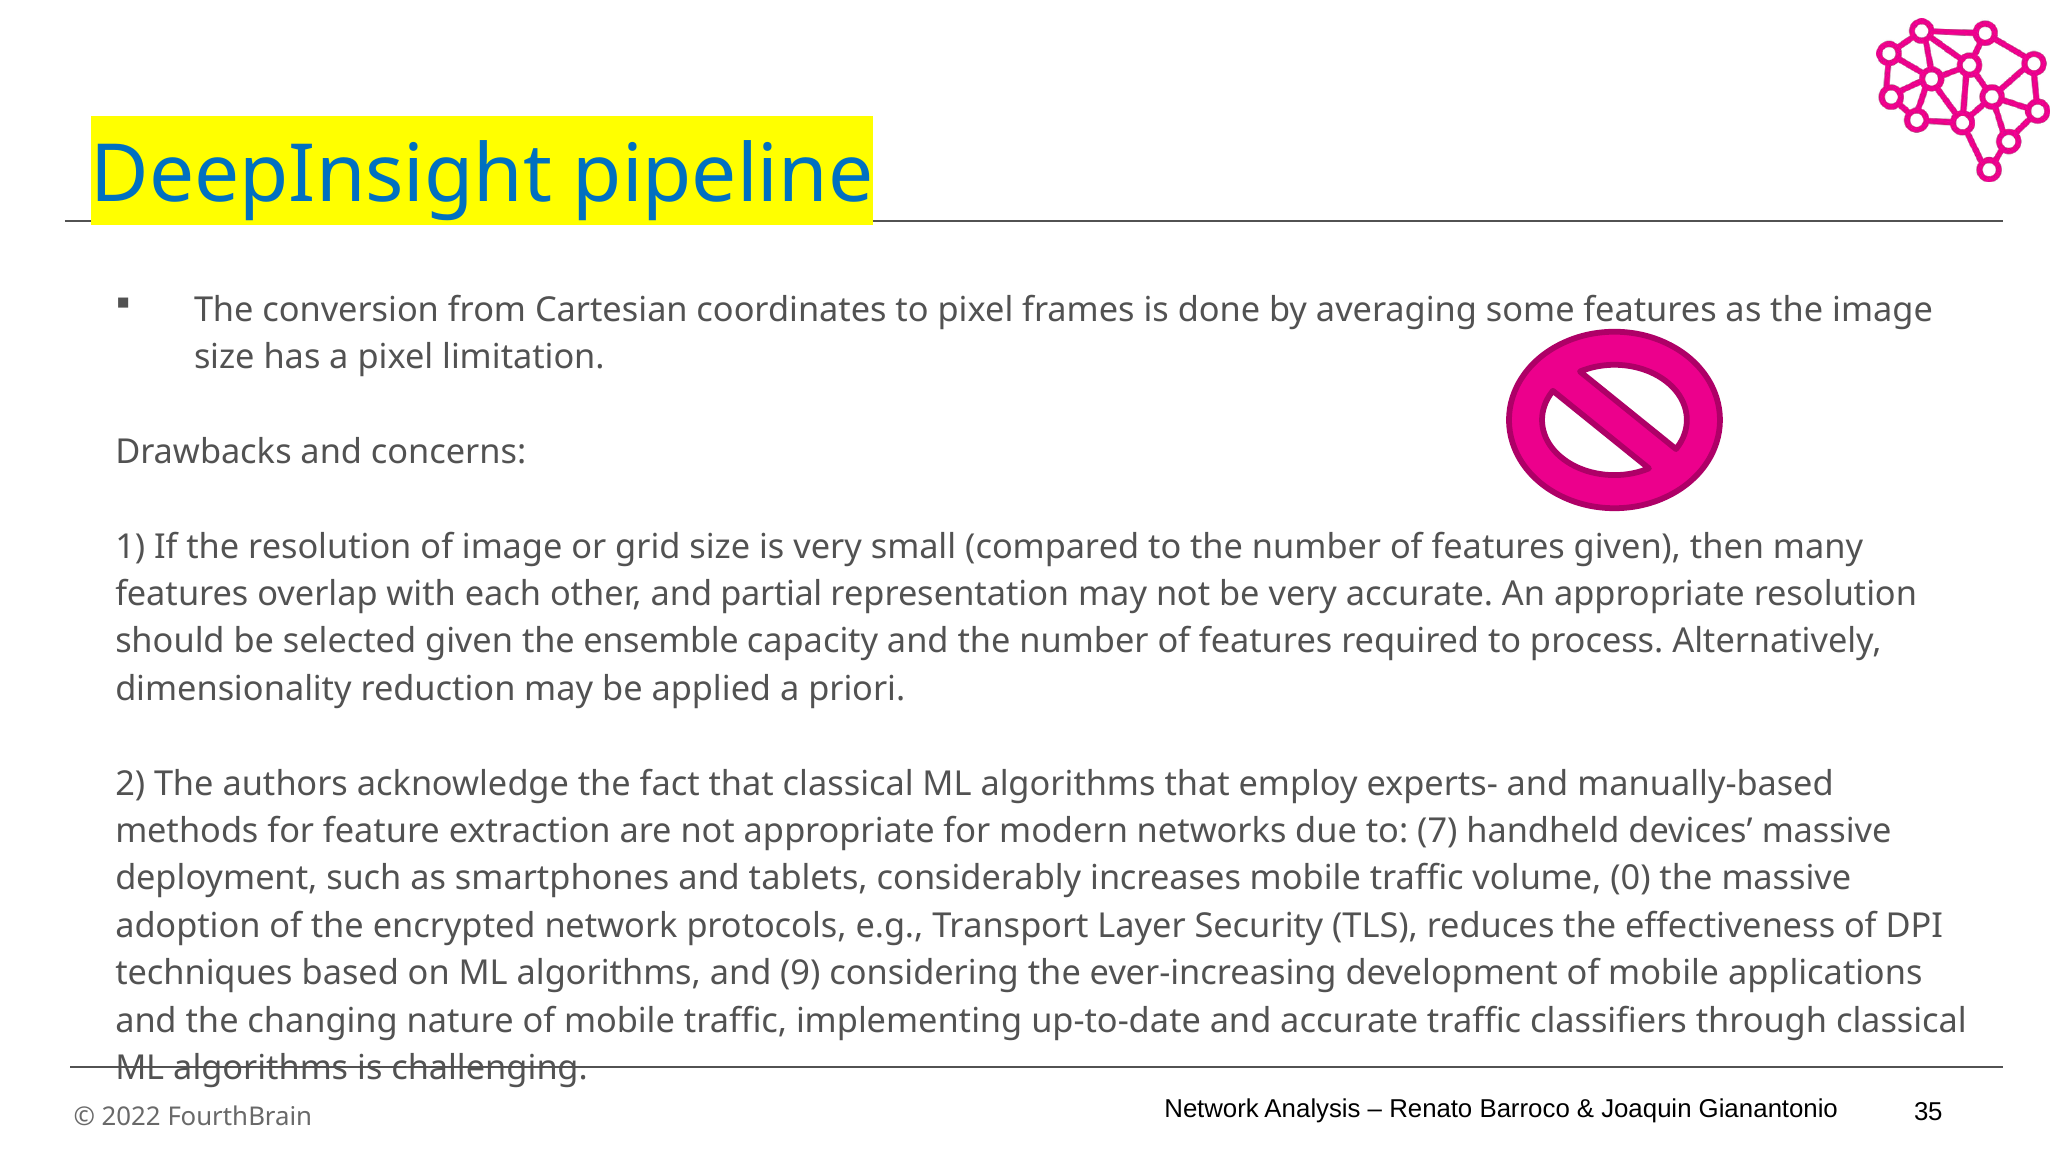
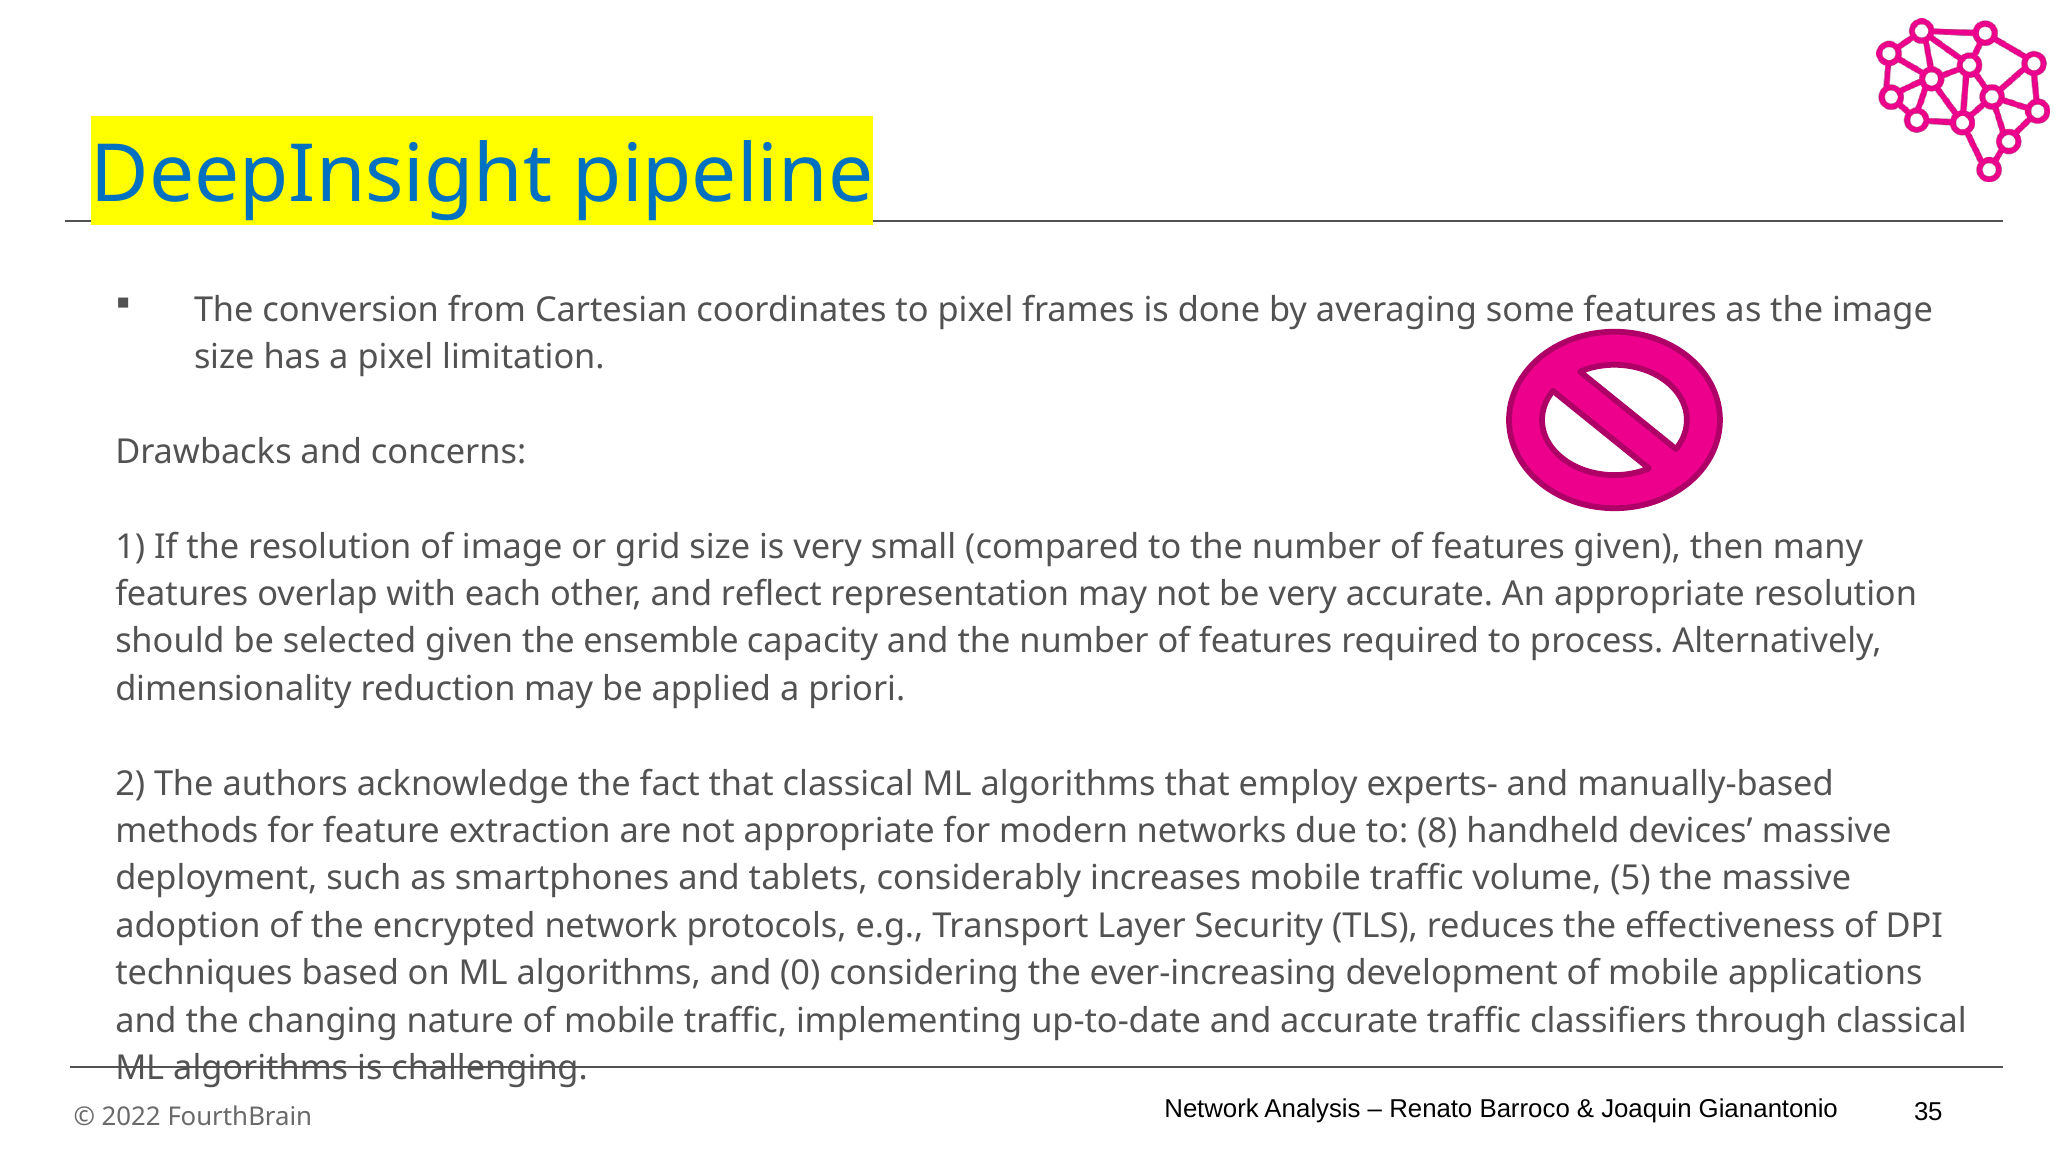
partial: partial -> reflect (771, 594)
7: 7 -> 8 (1437, 831)
0: 0 -> 5 (1630, 879)
9: 9 -> 0 (800, 973)
